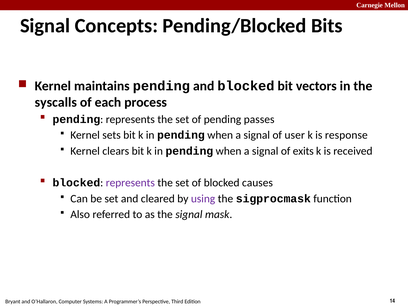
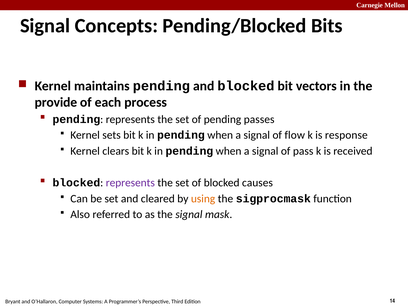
syscalls: syscalls -> provide (56, 102)
user: user -> flow (295, 135)
exits: exits -> pass (303, 151)
using colour: purple -> orange (203, 199)
